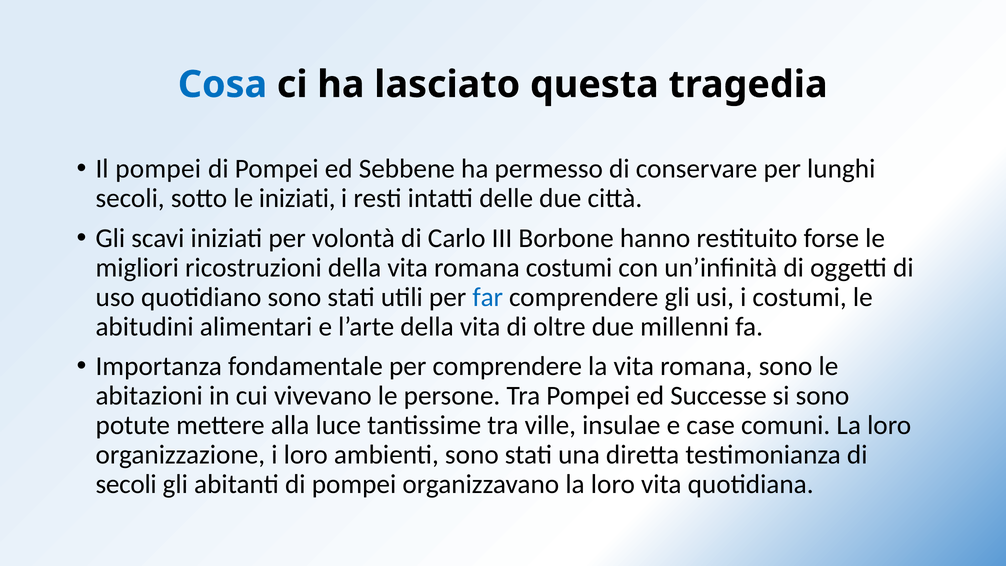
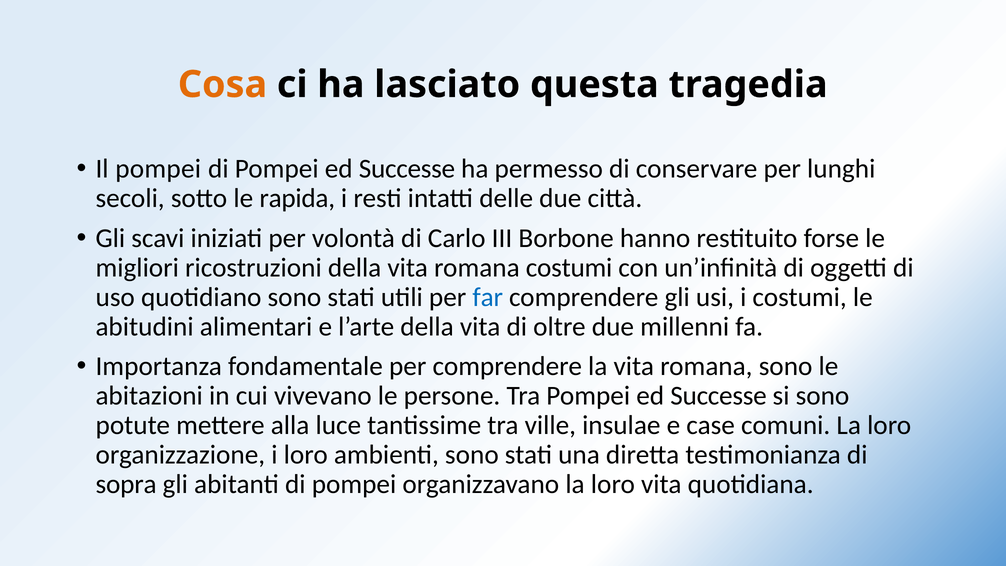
Cosa colour: blue -> orange (222, 85)
di Pompei ed Sebbene: Sebbene -> Successe (407, 169)
le iniziati: iniziati -> rapida (297, 198)
secoli: secoli -> sopra (126, 484)
